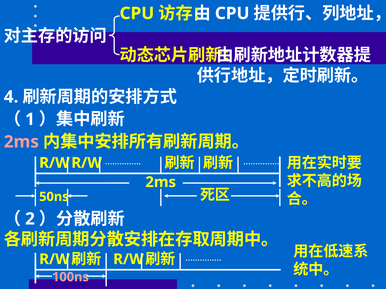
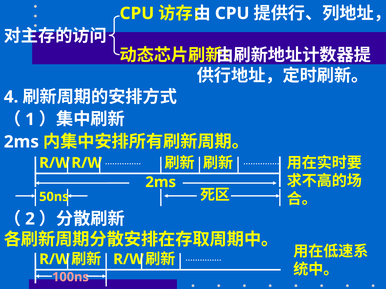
2ms colour: pink -> white (21, 142)
